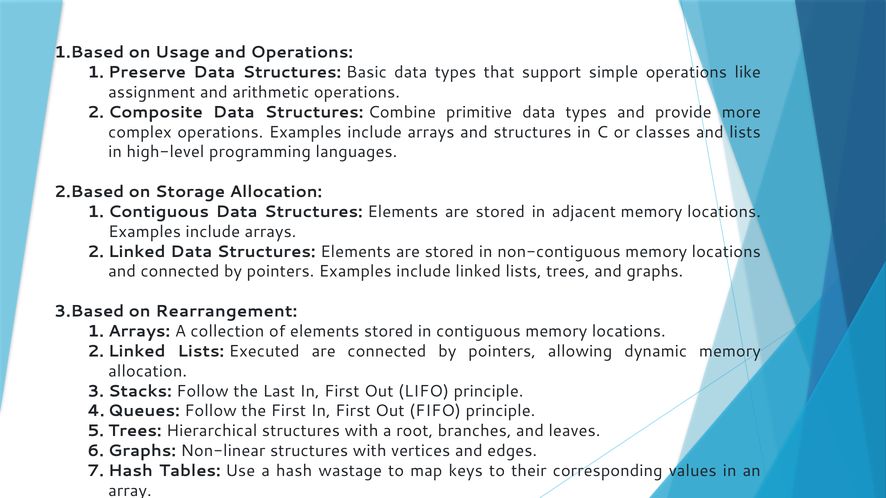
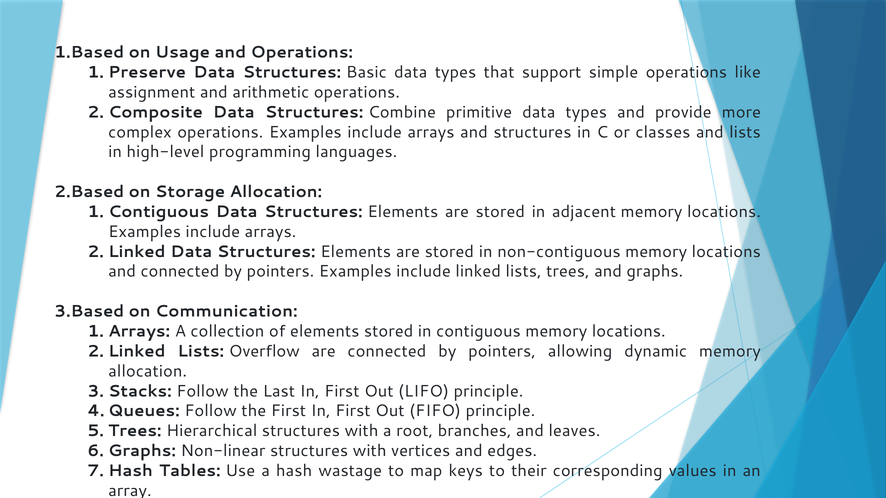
Rearrangement: Rearrangement -> Communication (226, 312)
Executed: Executed -> Overflow (264, 351)
